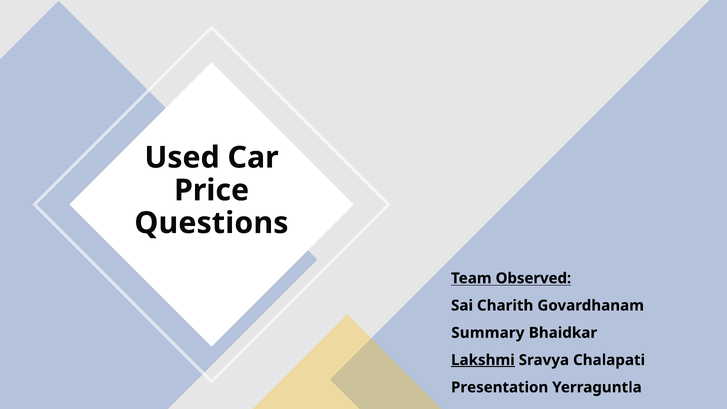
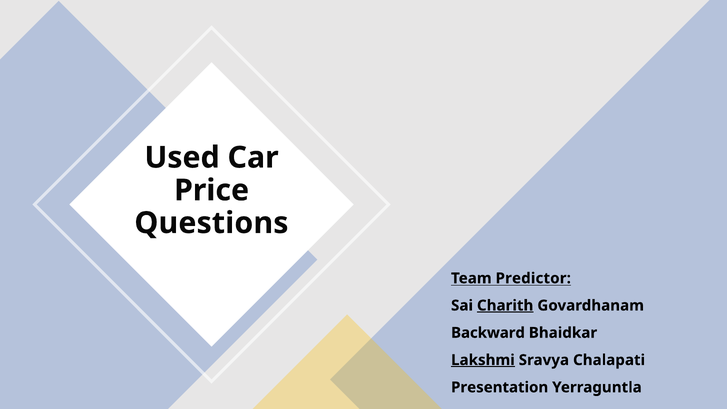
Observed: Observed -> Predictor (533, 278)
Charith underline: none -> present (505, 305)
Summary: Summary -> Backward (488, 333)
